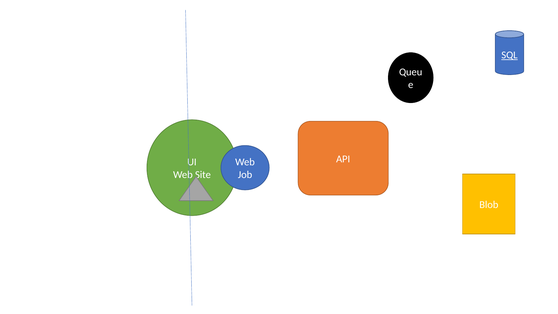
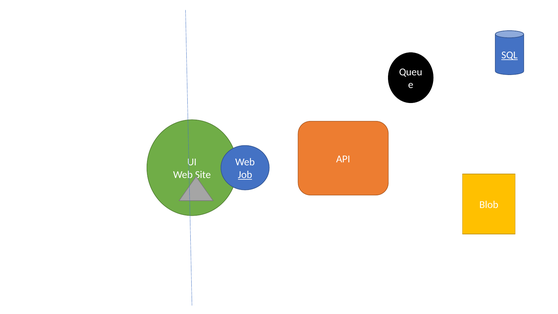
Job underline: none -> present (245, 175)
